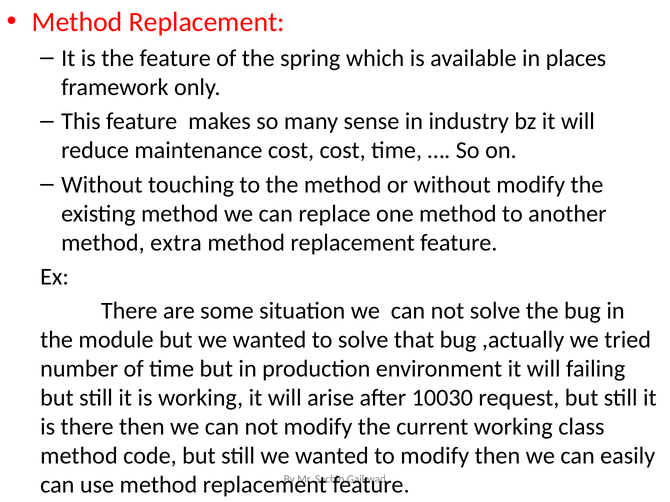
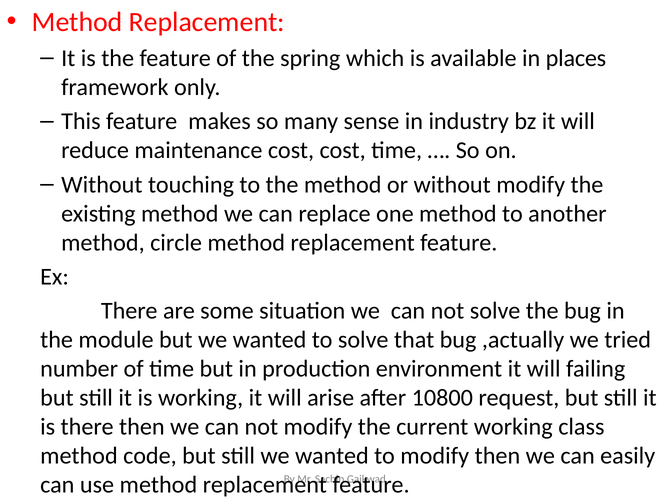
extra: extra -> circle (176, 243)
10030: 10030 -> 10800 (442, 398)
